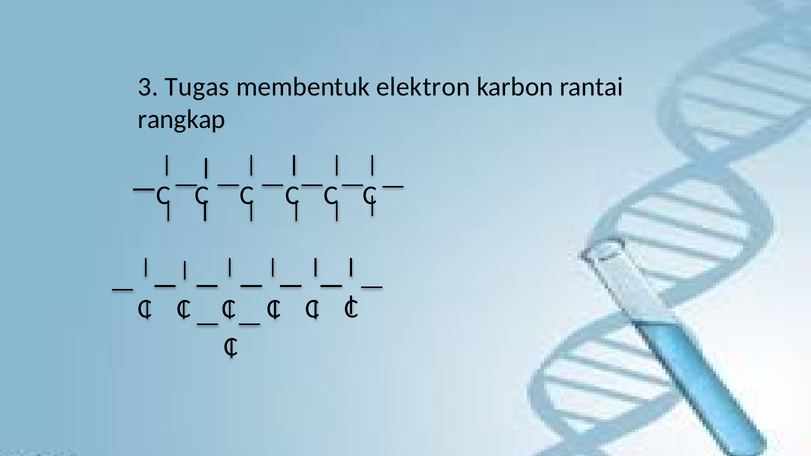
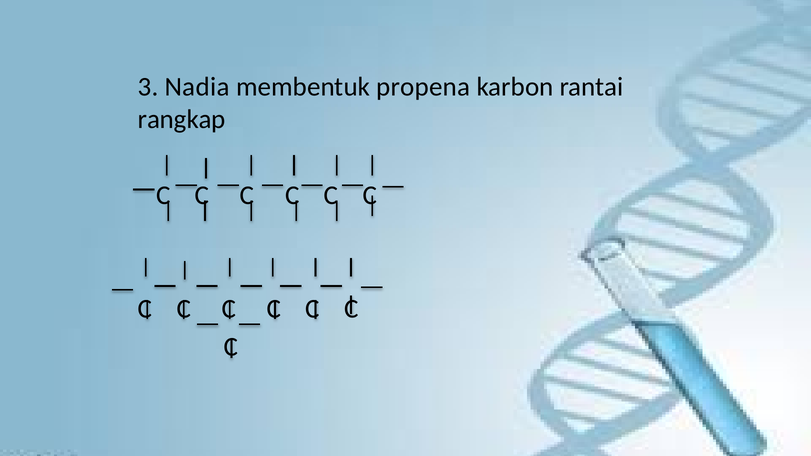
Tugas: Tugas -> Nadia (197, 87)
elektron: elektron -> propena (423, 87)
